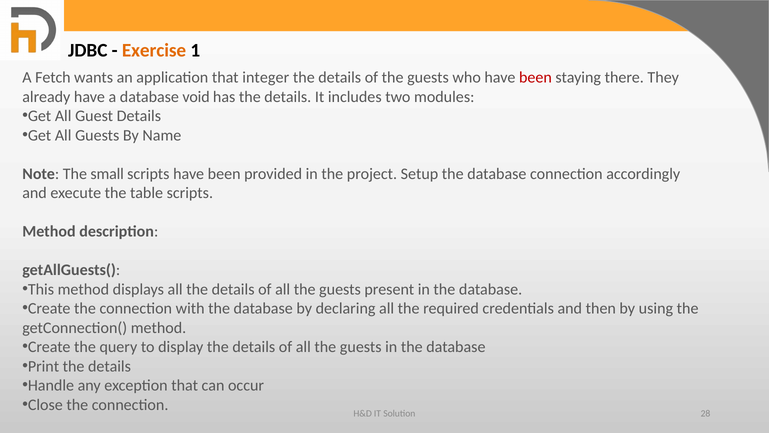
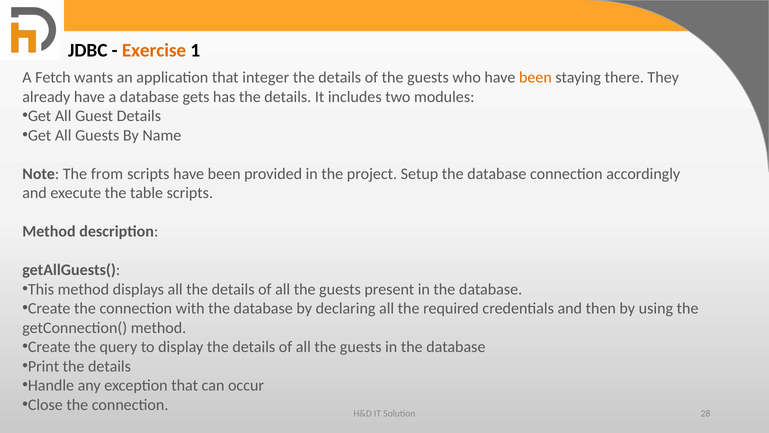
been colour: red -> orange (535, 77)
void: void -> gets (196, 97)
small: small -> from (107, 174)
